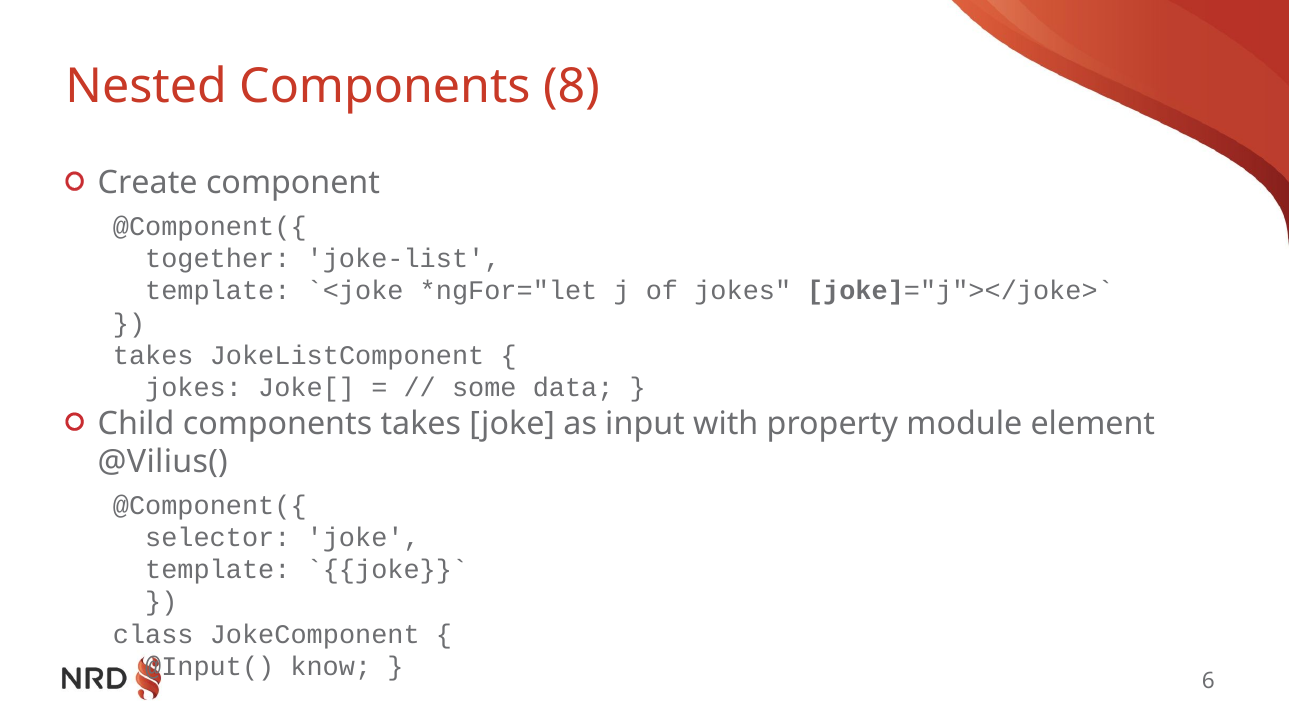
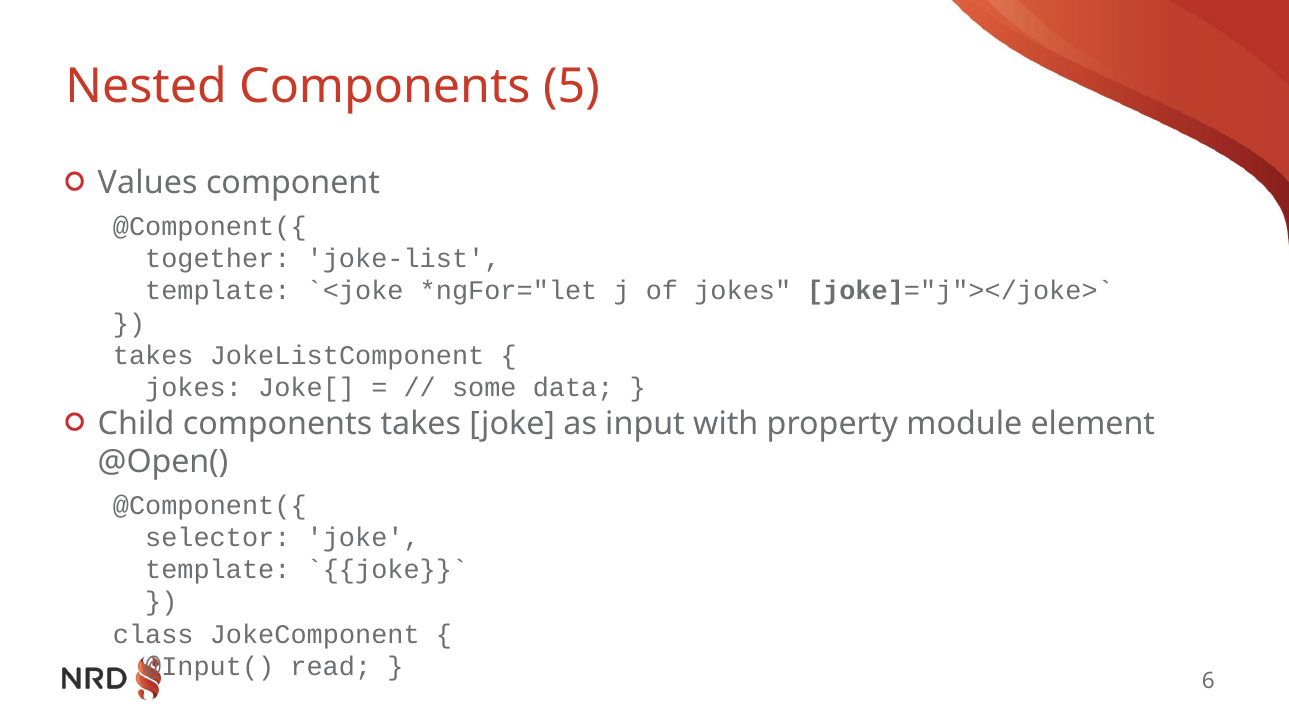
8: 8 -> 5 (572, 86)
Create: Create -> Values (148, 183)
@Vilius(: @Vilius( -> @Open( (163, 462)
know: know -> read (331, 666)
